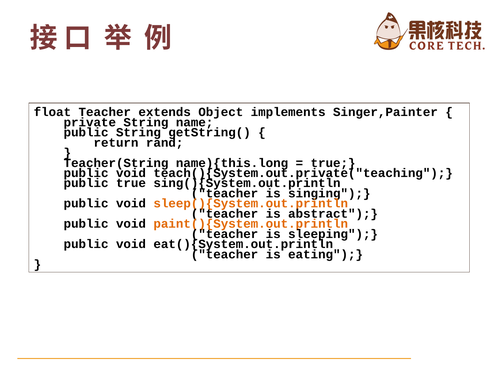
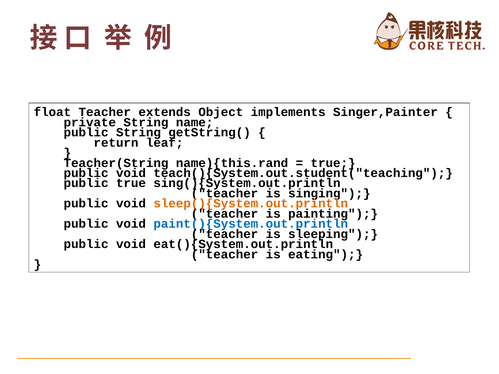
rand: rand -> leaf (165, 143)
name){this.long: name){this.long -> name){this.rand (232, 163)
teach(){System.out.private("teaching: teach(){System.out.private("teaching -> teach(){System.out.student("teaching (303, 173)
abstract: abstract -> painting (333, 214)
paint(){System.out.println colour: orange -> blue (251, 224)
